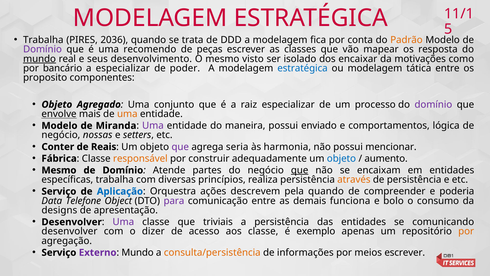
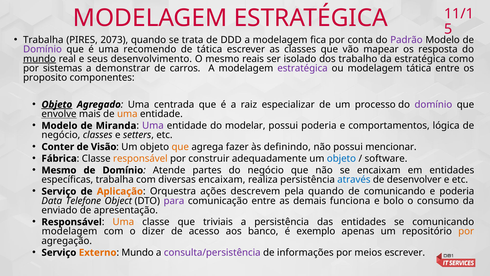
2036: 2036 -> 2073 (114, 40)
Padrão colour: orange -> purple (406, 40)
de peças: peças -> tática (210, 49)
visto: visto -> reais (253, 59)
encaixar: encaixar -> trabalho (358, 59)
da motivações: motivações -> estratégica (420, 59)
bancário: bancário -> sistemas (63, 68)
a especializar: especializar -> demonstrar (123, 68)
poder: poder -> carros (185, 68)
estratégica colour: blue -> purple (303, 68)
Objeto underline: none -> present (57, 104)
conjunto: conjunto -> centrada (174, 104)
maneira: maneira -> modelar (245, 126)
possui enviado: enviado -> poderia (319, 126)
negócio nossas: nossas -> classes (98, 135)
Reais: Reais -> Visão (104, 147)
que colour: purple -> orange (180, 147)
seria: seria -> fazer (237, 147)
harmonia: harmonia -> definindo (287, 147)
aumento: aumento -> software (386, 158)
que underline: present -> none (300, 170)
diversas princípios: princípios -> encaixam (222, 179)
através colour: orange -> blue (354, 179)
de persistência: persistência -> desenvolver (414, 179)
Aplicação colour: blue -> orange (120, 191)
de compreender: compreender -> comunicando (395, 191)
designs: designs -> enviado (59, 210)
Desenvolver: Desenvolver -> Responsável (72, 222)
Uma colour: purple -> orange (123, 222)
desenvolver: desenvolver -> modelagem (69, 231)
aos classe: classe -> banco (263, 231)
Externo colour: purple -> orange (98, 252)
consulta/persistência colour: orange -> purple (212, 252)
